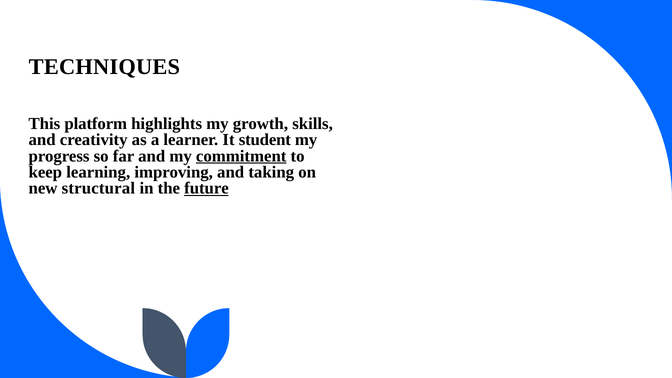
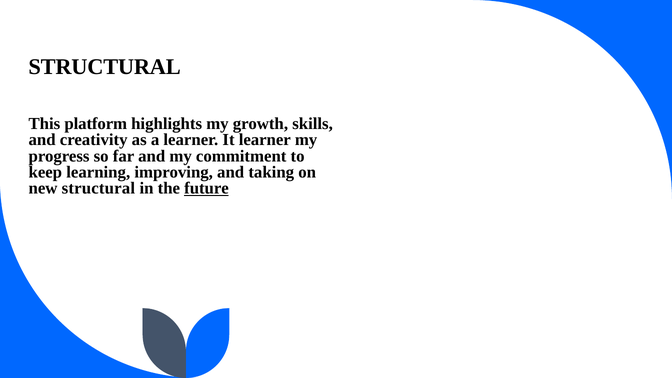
TECHNIQUES: TECHNIQUES -> STRUCTURAL (105, 67)
It student: student -> learner (265, 140)
commitment underline: present -> none (241, 156)
